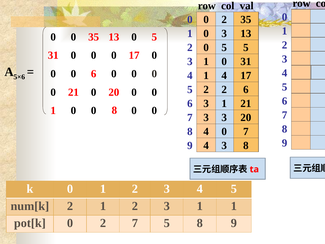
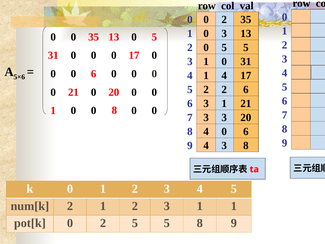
8 7: 7 -> 6 (246, 132)
pot[k 0 2 7: 7 -> 5 (135, 223)
